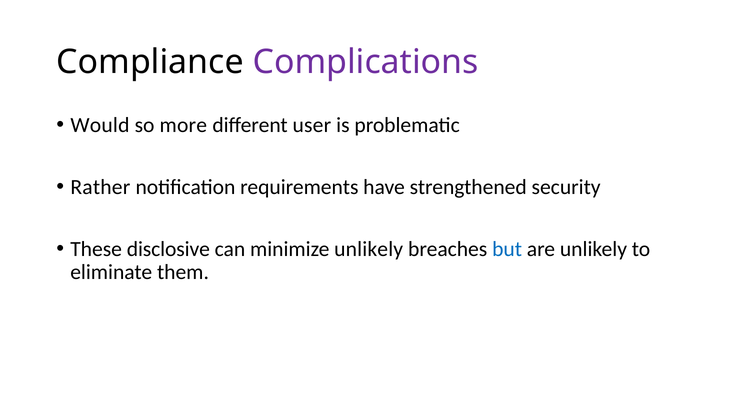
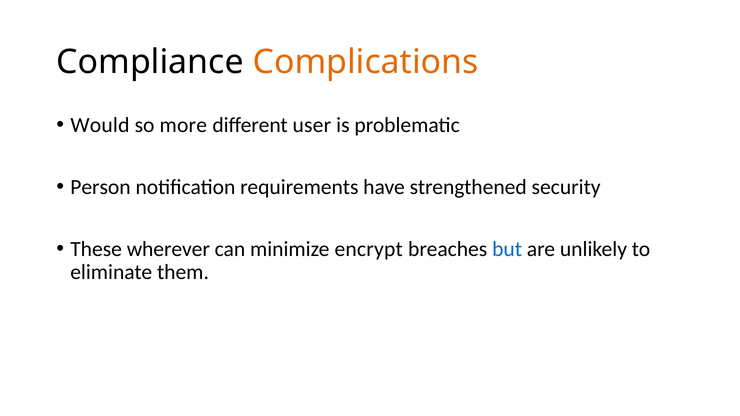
Complications colour: purple -> orange (366, 62)
Rather: Rather -> Person (100, 187)
disclosive: disclosive -> wherever (168, 249)
minimize unlikely: unlikely -> encrypt (369, 249)
